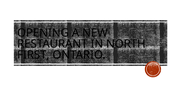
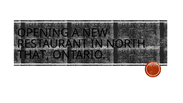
FIRST: FIRST -> THAT (33, 55)
